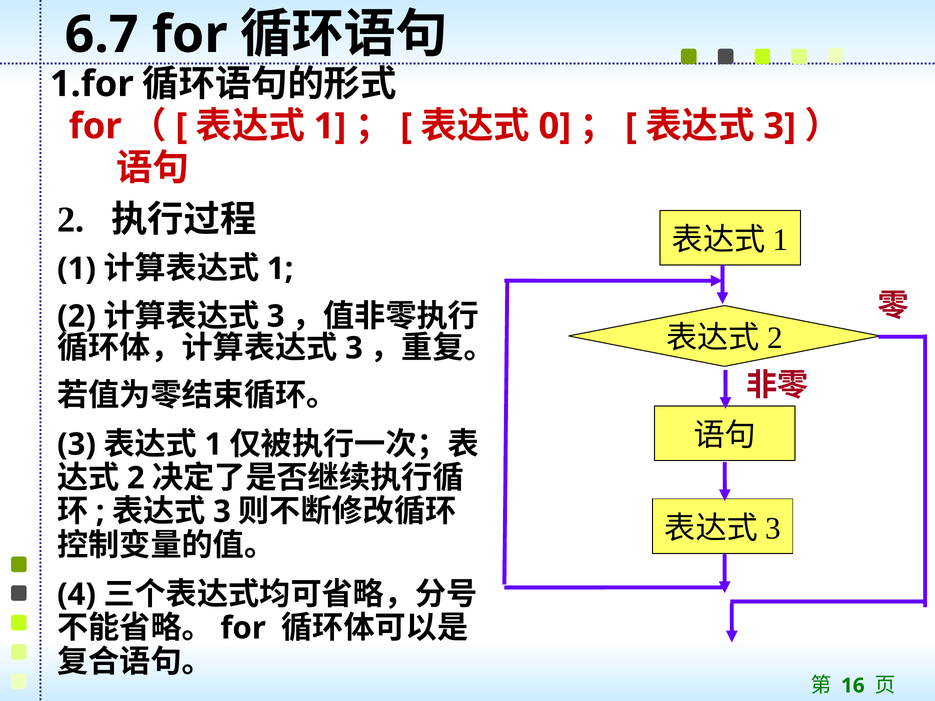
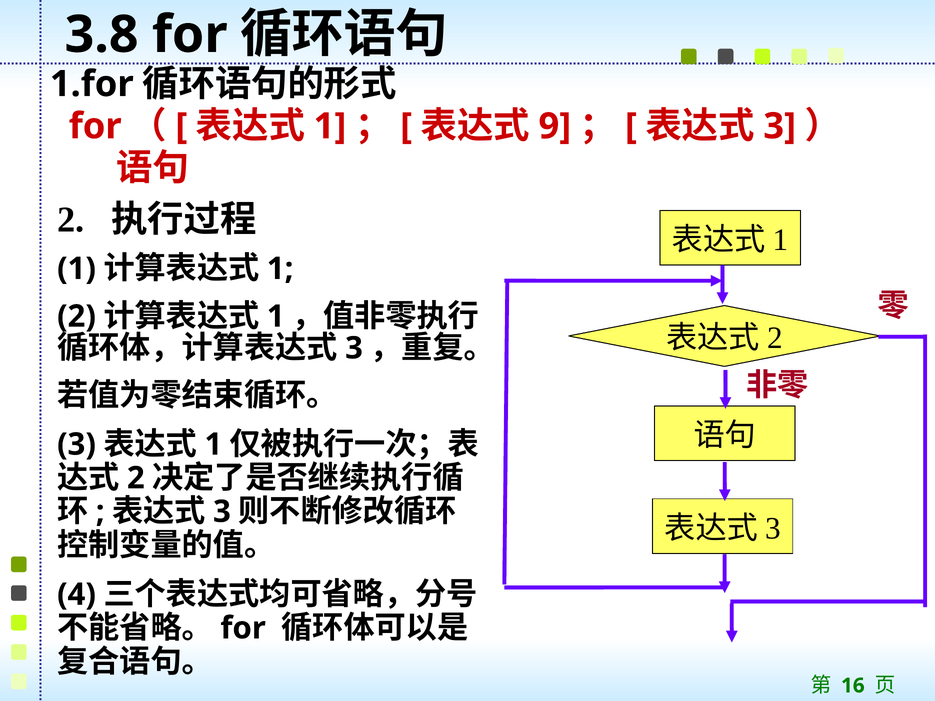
6.7: 6.7 -> 3.8 (102, 35)
0: 0 -> 9 (555, 126)
3: 3 -> 1 (276, 316)
